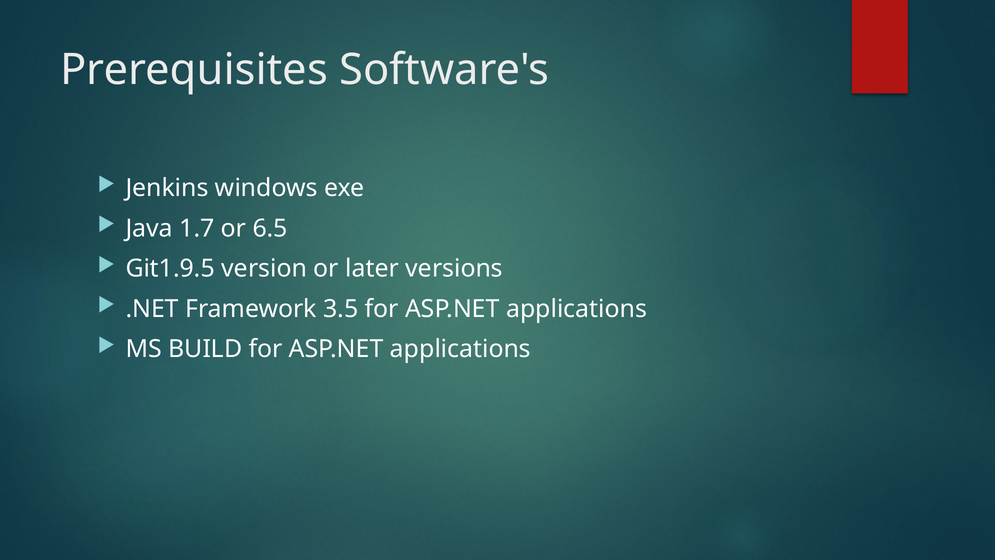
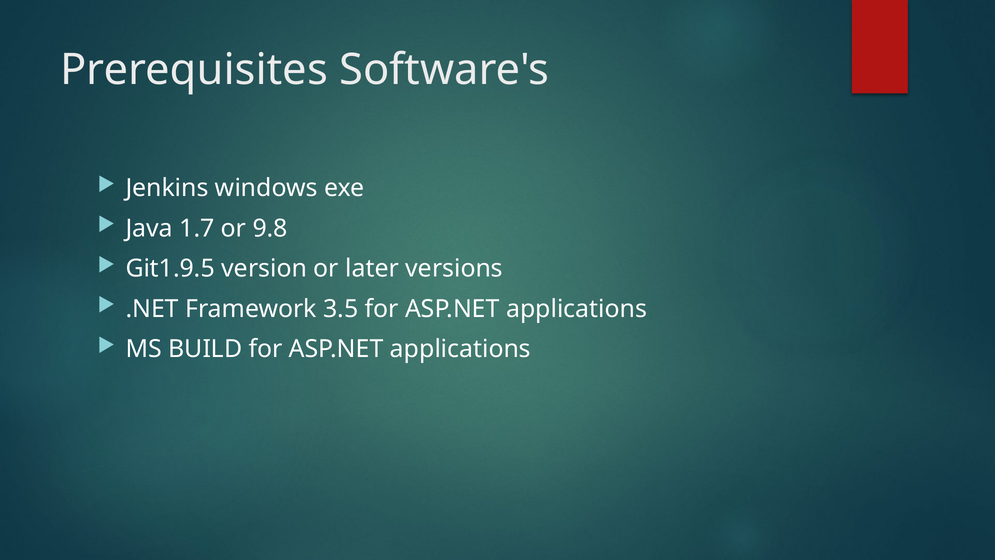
6.5: 6.5 -> 9.8 (270, 228)
